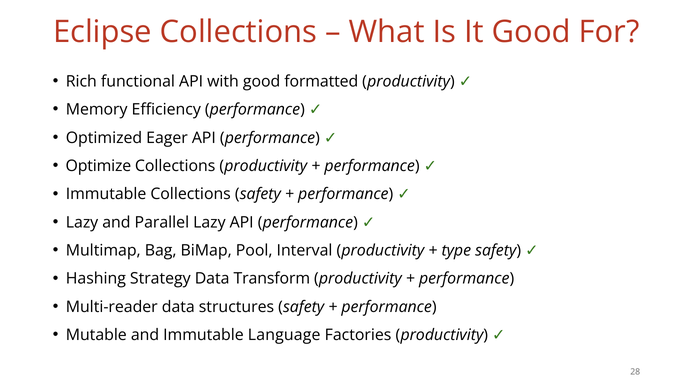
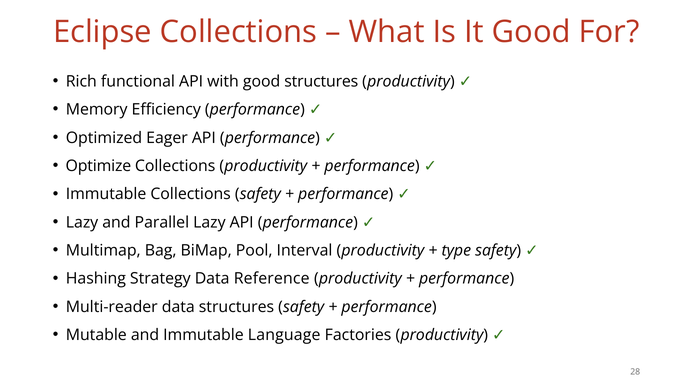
good formatted: formatted -> structures (321, 81)
Transform: Transform -> Reference (272, 279)
